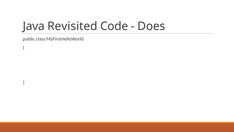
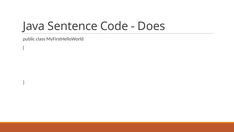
Revisited: Revisited -> Sentence (73, 26)
